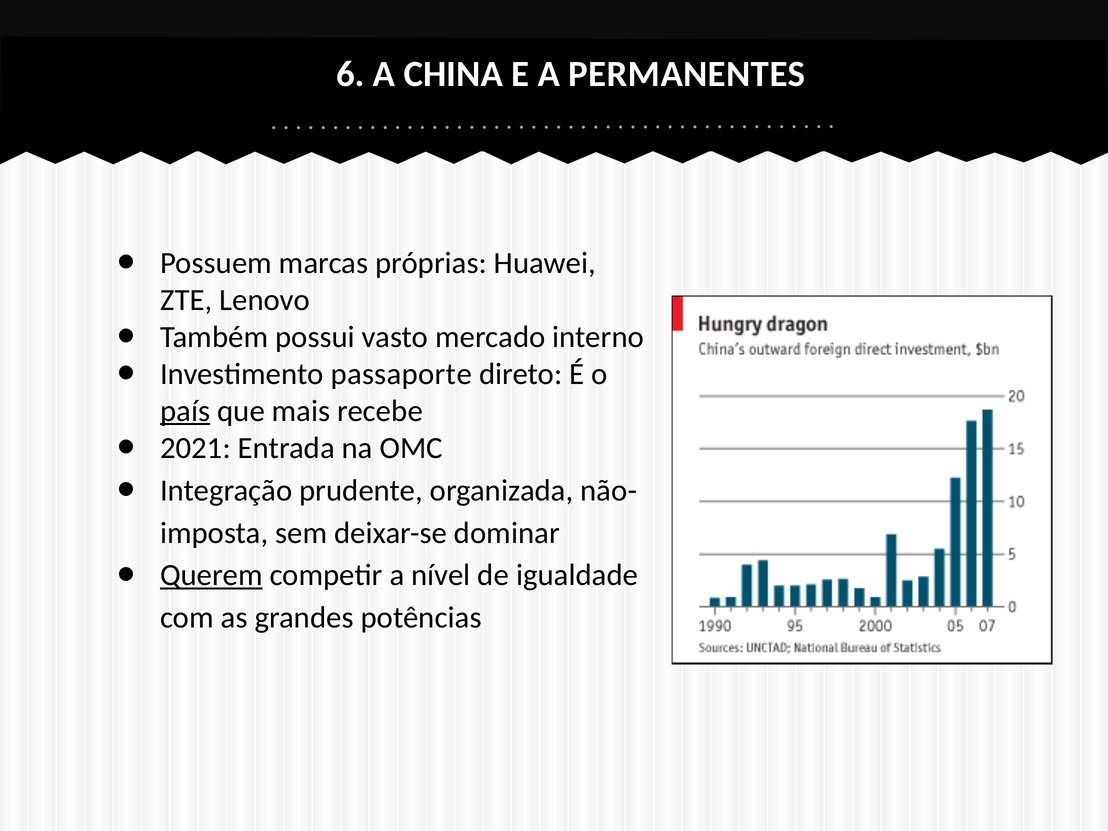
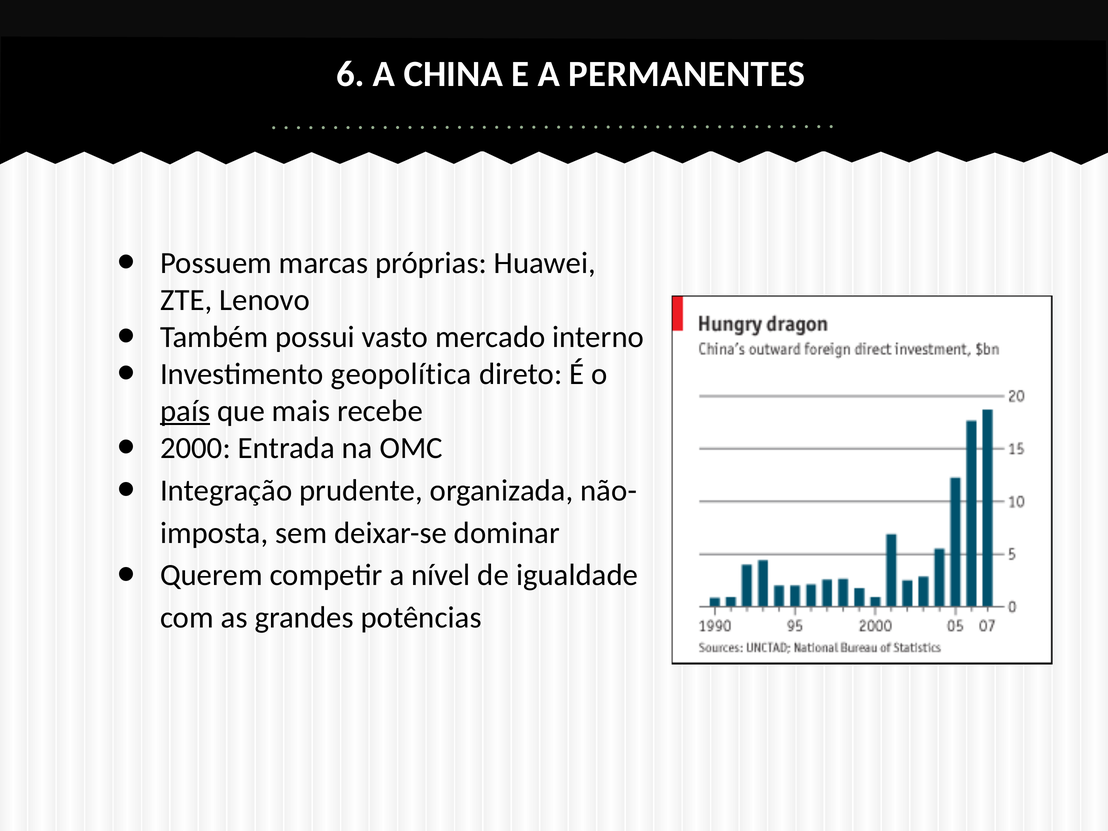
passaporte: passaporte -> geopolítica (401, 374)
2021: 2021 -> 2000 (195, 448)
Querem underline: present -> none (211, 575)
